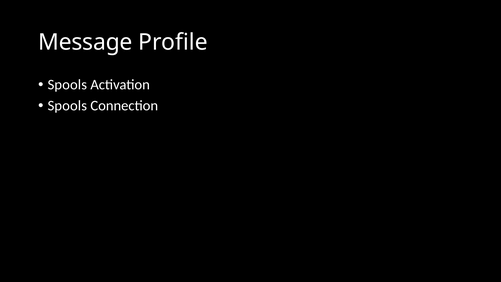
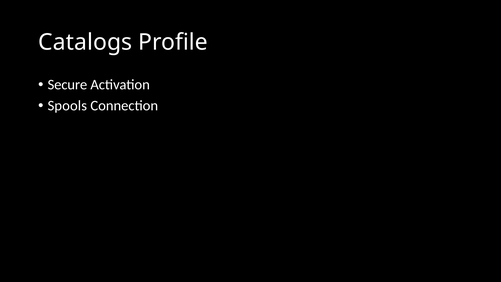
Message: Message -> Catalogs (85, 42)
Spools: Spools -> Secure (67, 85)
